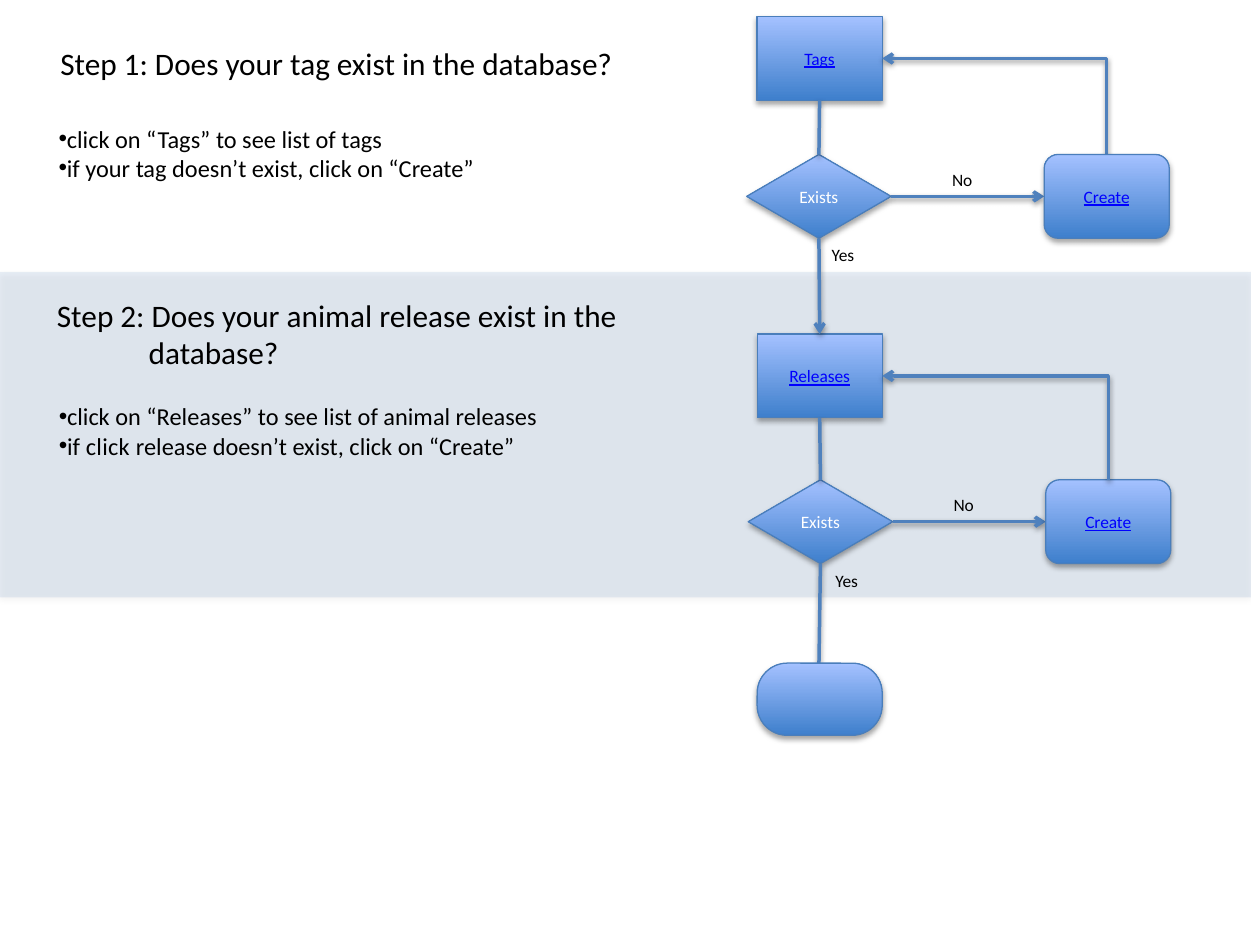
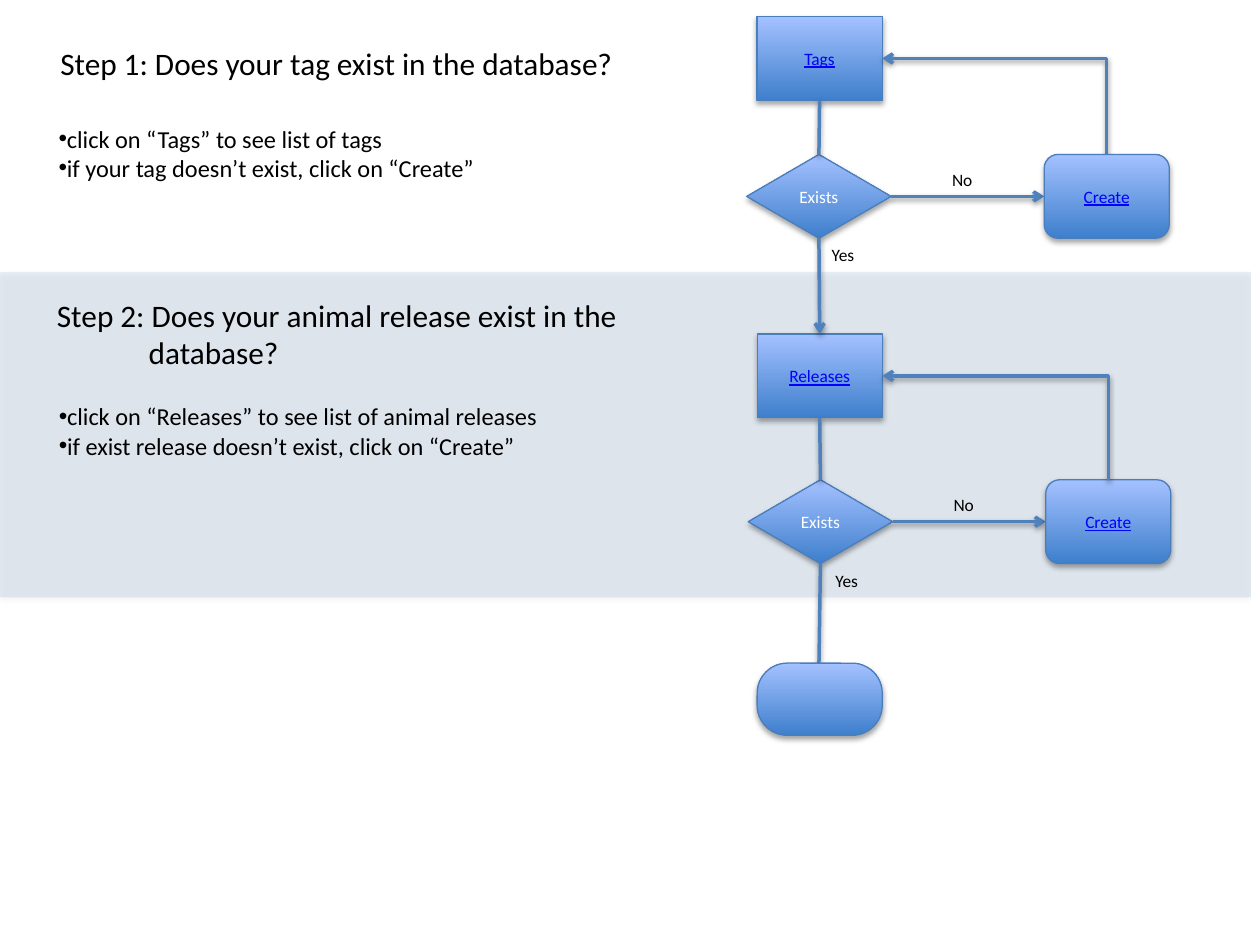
if click: click -> exist (108, 447)
